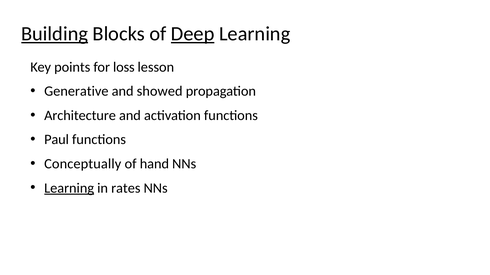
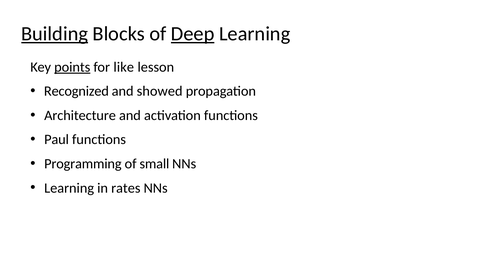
points underline: none -> present (72, 67)
loss: loss -> like (124, 67)
Generative: Generative -> Recognized (76, 91)
Conceptually: Conceptually -> Programming (83, 164)
hand: hand -> small (154, 164)
Learning underline: present -> none (69, 188)
